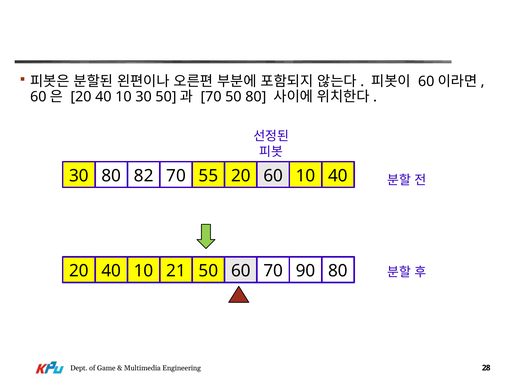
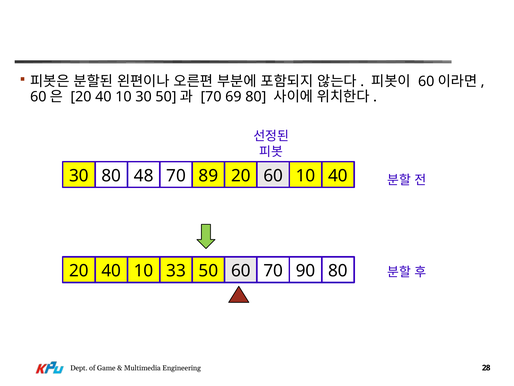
70 50: 50 -> 69 (233, 97)
82: 82 -> 48 (144, 175)
55: 55 -> 89 (208, 175)
21: 21 -> 33 (176, 270)
